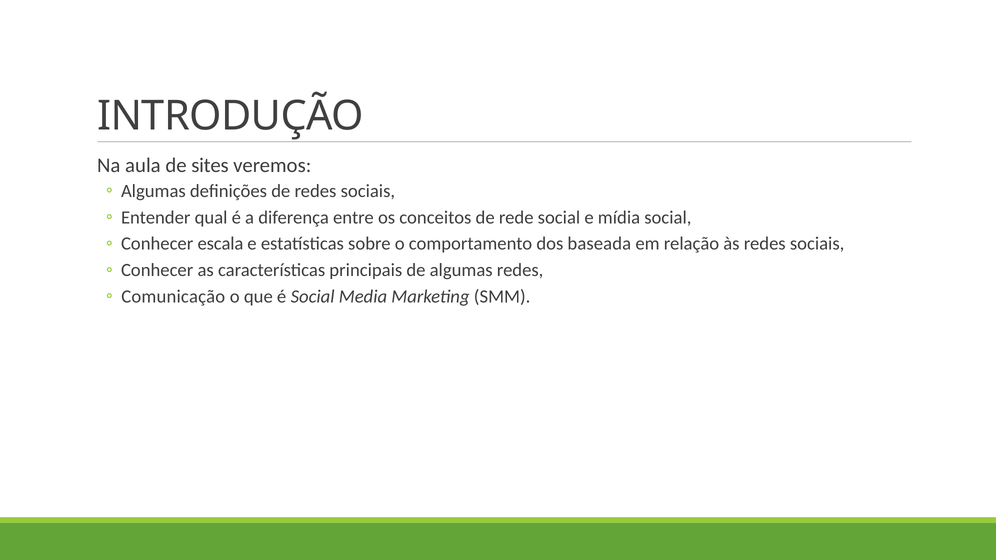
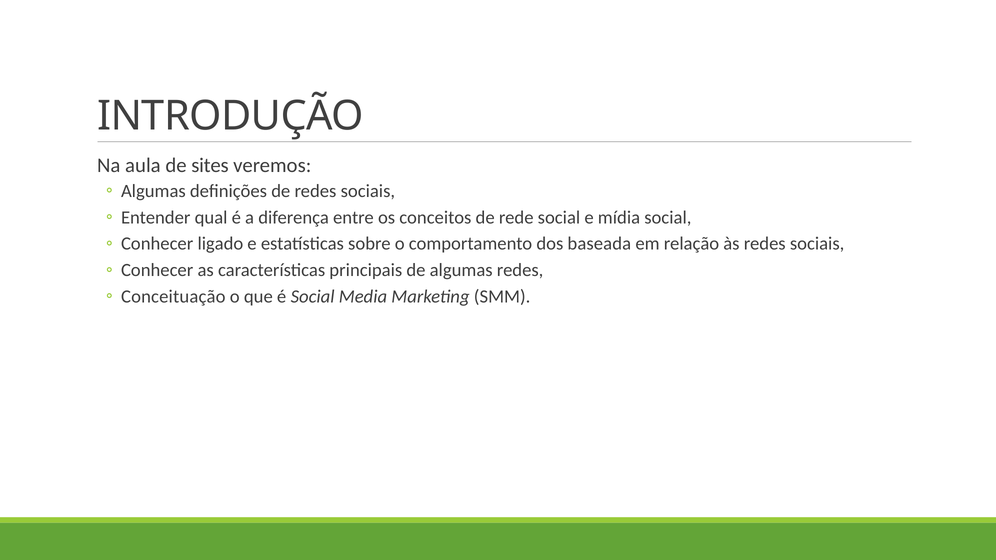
escala: escala -> ligado (220, 244)
Comunicação: Comunicação -> Conceituação (173, 297)
